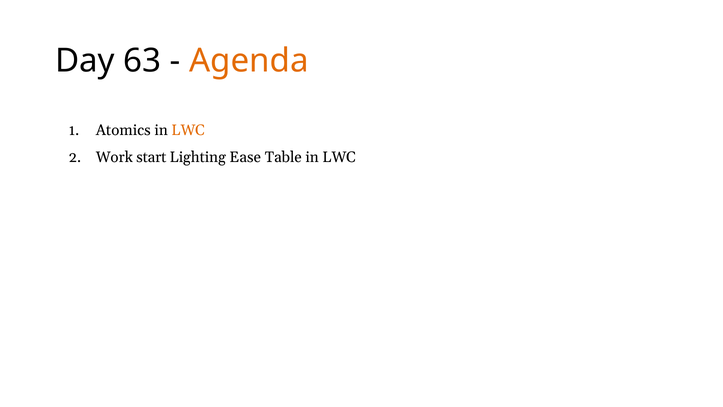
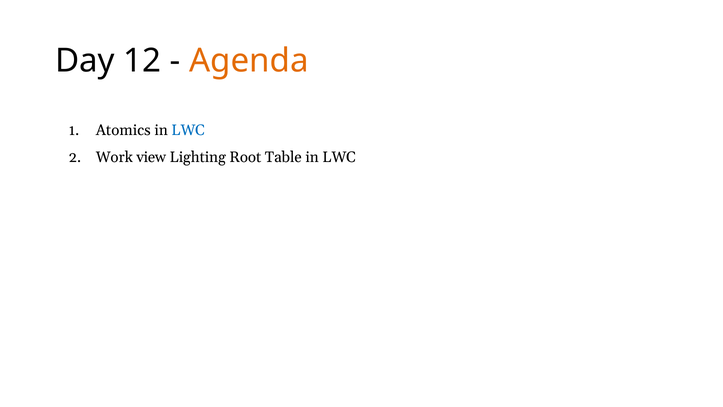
63: 63 -> 12 (142, 61)
LWC colour: orange -> blue (188, 130)
start: start -> view (151, 157)
Ease: Ease -> Root (245, 157)
